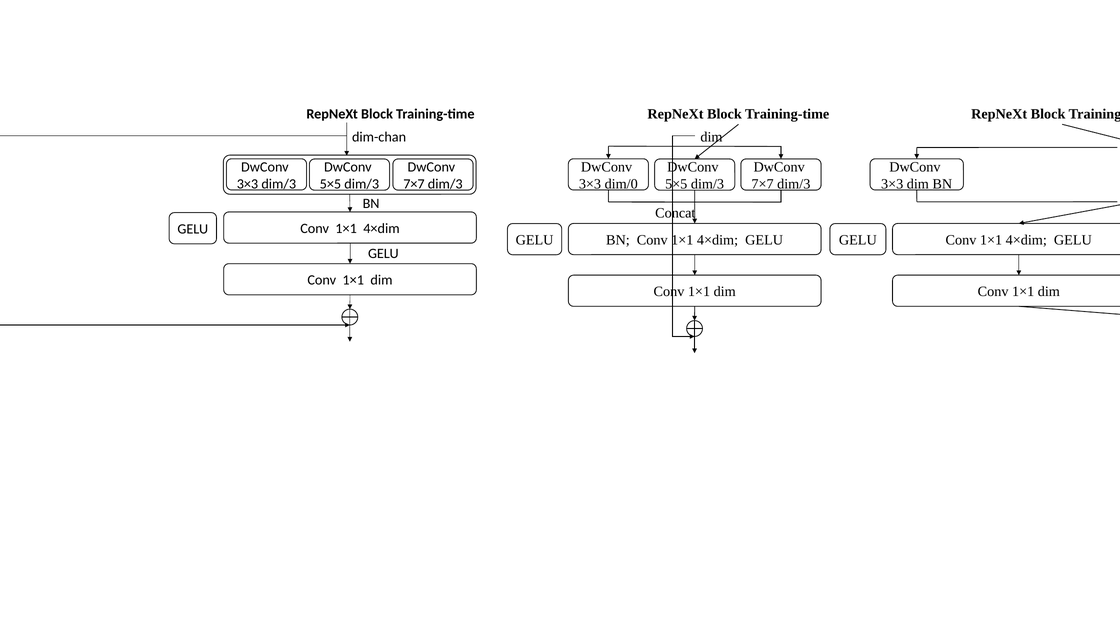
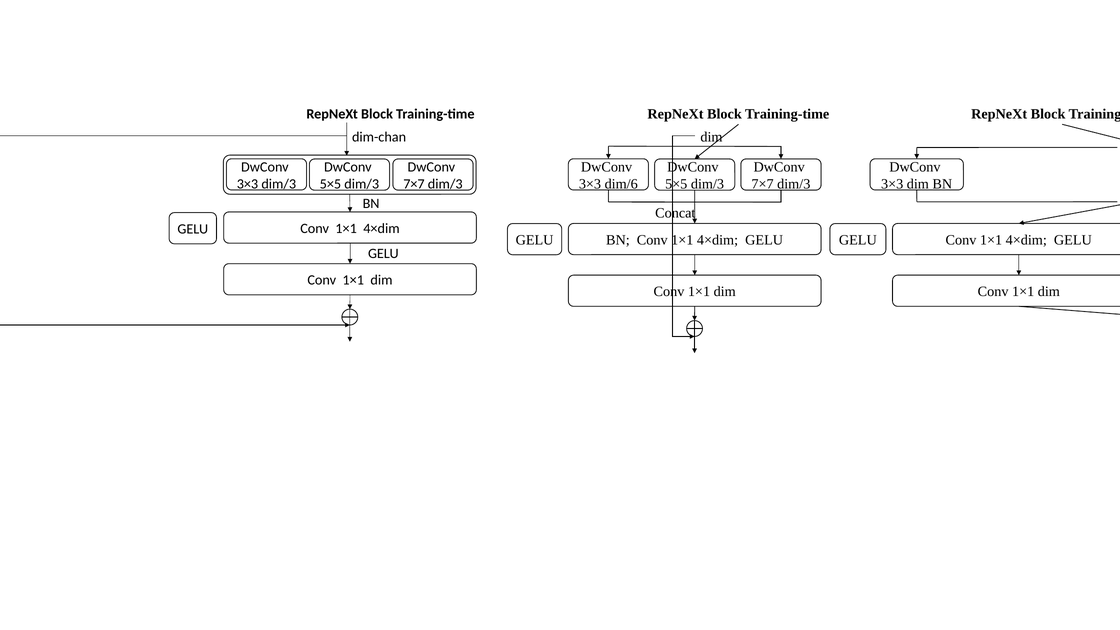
dim/0: dim/0 -> dim/6 (621, 184)
